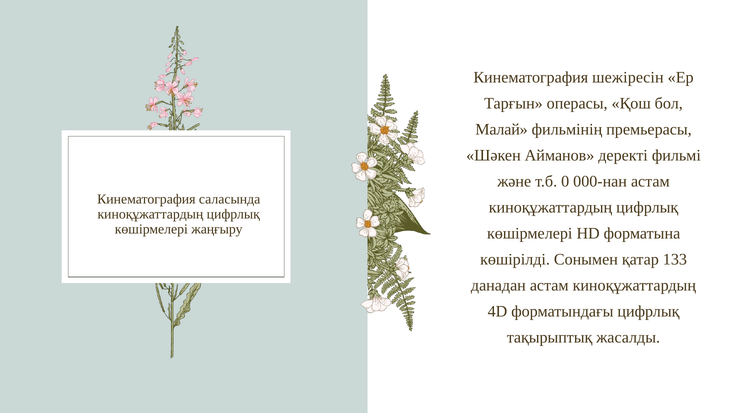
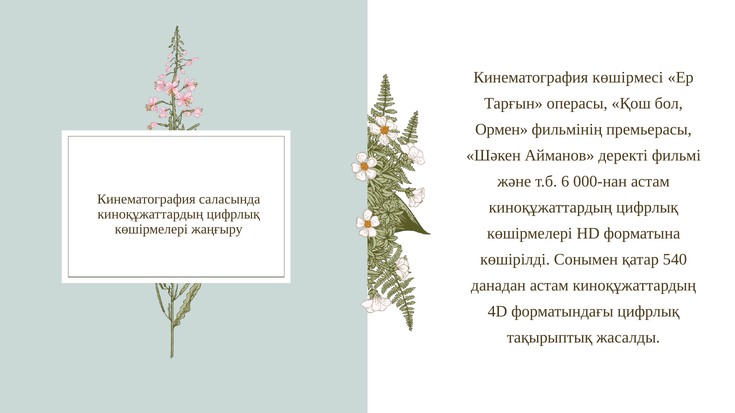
шежіресін: шежіресін -> көшірмесі (628, 78)
Малай: Малай -> Ормен (502, 130)
0: 0 -> 6 (565, 182)
133: 133 -> 540 (675, 260)
